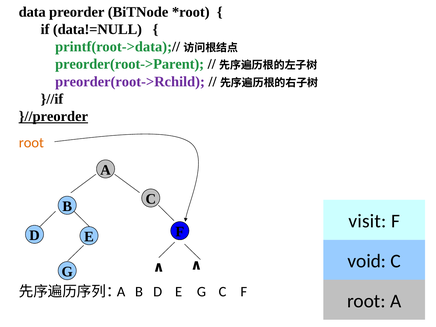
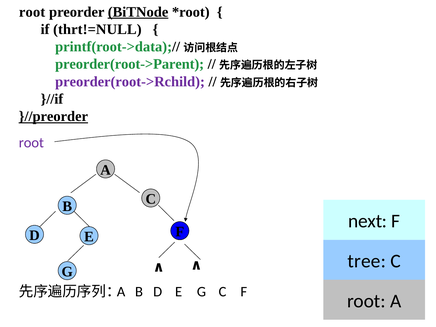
data: data -> root (32, 12)
BiTNode underline: none -> present (138, 12)
data!=NULL: data!=NULL -> thrt!=NULL (97, 29)
root colour: orange -> purple (31, 143)
visit: visit -> next (368, 221)
void: void -> tree (367, 261)
